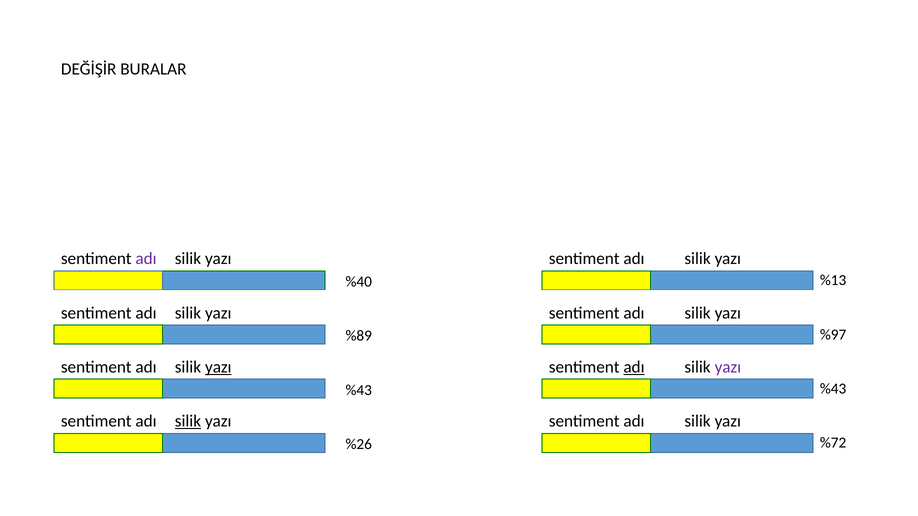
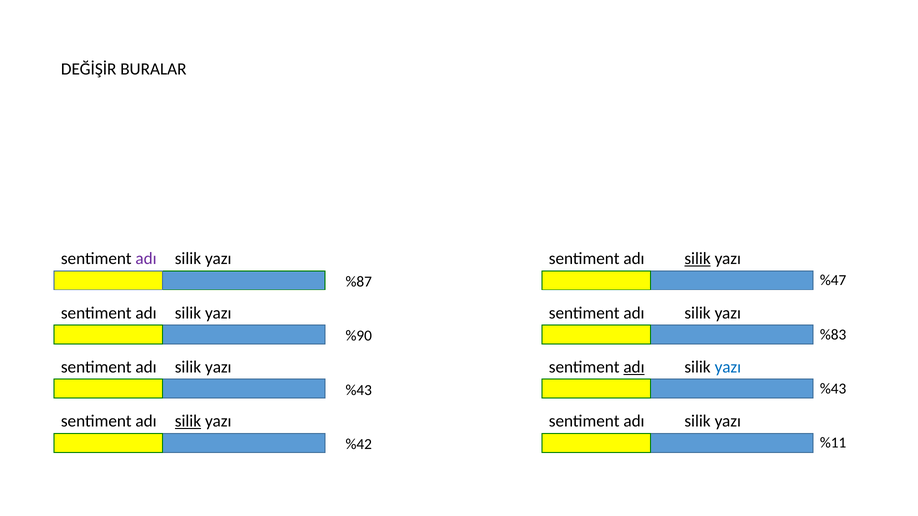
silik underline: none -> present (698, 259)
%13: %13 -> %47 (833, 281)
%40: %40 -> %87 (359, 282)
%97: %97 -> %83 (833, 335)
%89: %89 -> %90 (359, 336)
yazı underline: present -> none (218, 367)
yazı colour: purple -> blue (728, 367)
%72: %72 -> %11 (833, 443)
%26: %26 -> %42 (359, 445)
